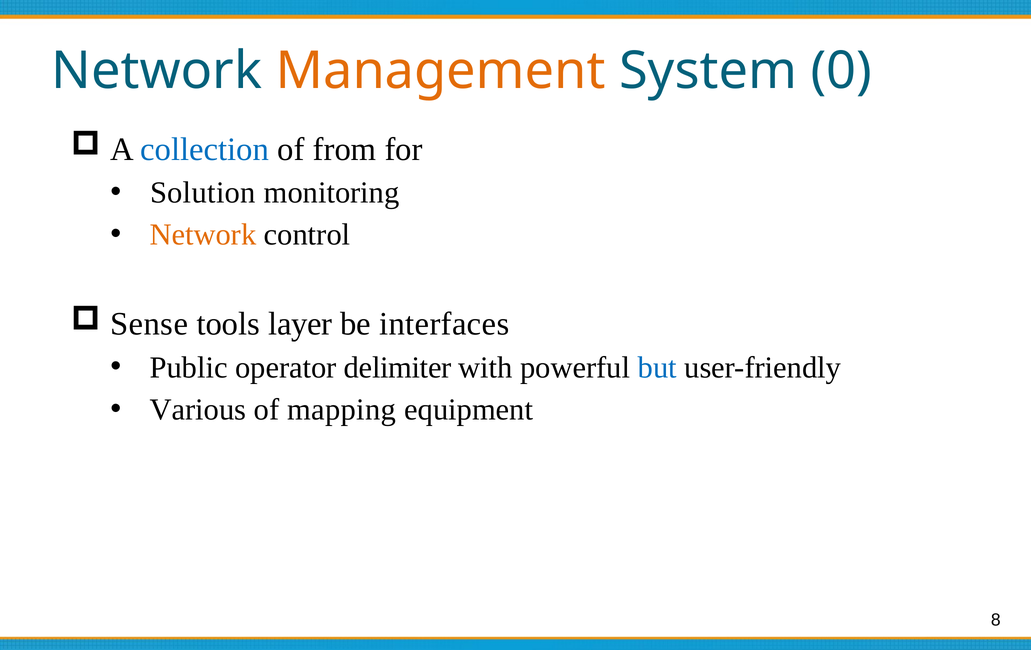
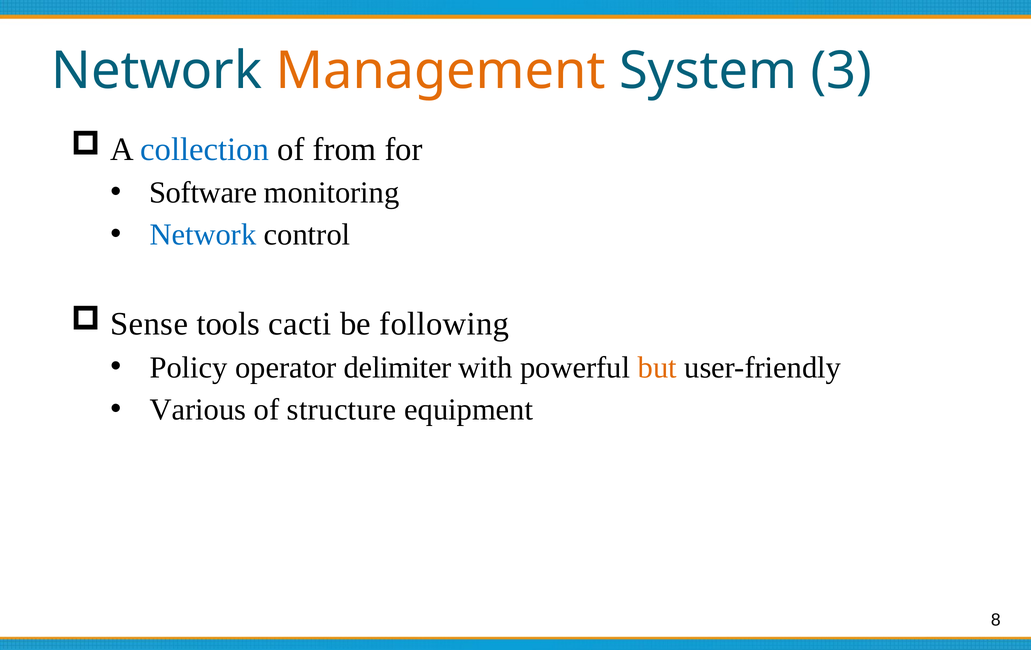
0: 0 -> 3 (841, 71)
Solution: Solution -> Software (203, 193)
Network colour: orange -> blue (203, 235)
layer: layer -> cacti (300, 324)
interfaces: interfaces -> following (444, 324)
Public: Public -> Policy (189, 367)
but colour: blue -> orange (657, 367)
mapping: mapping -> structure (342, 409)
